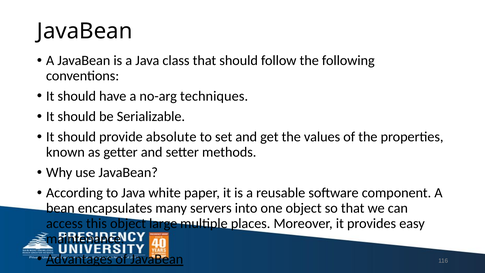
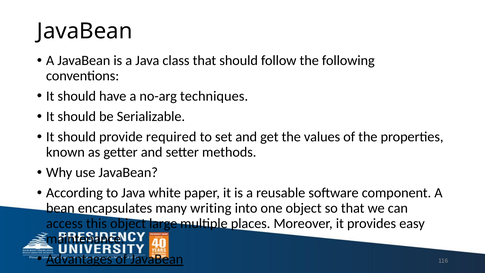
absolute: absolute -> required (171, 137)
servers: servers -> writing (211, 208)
